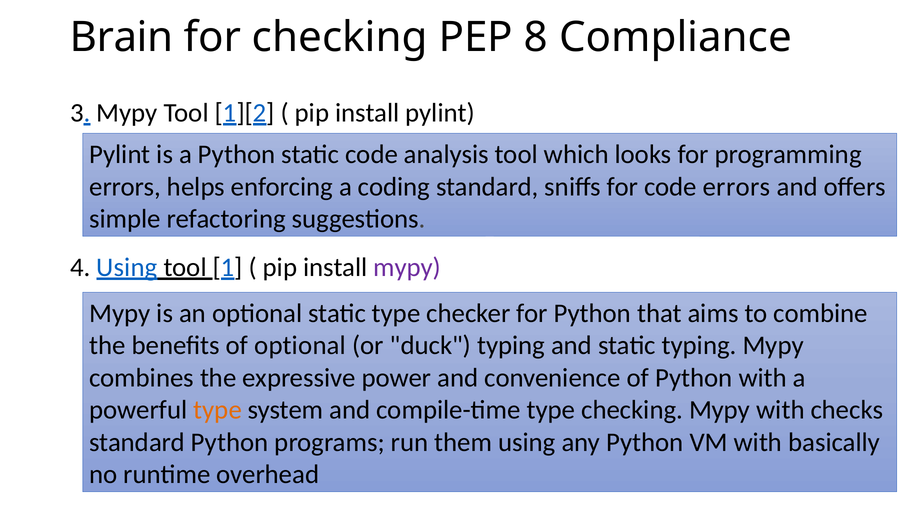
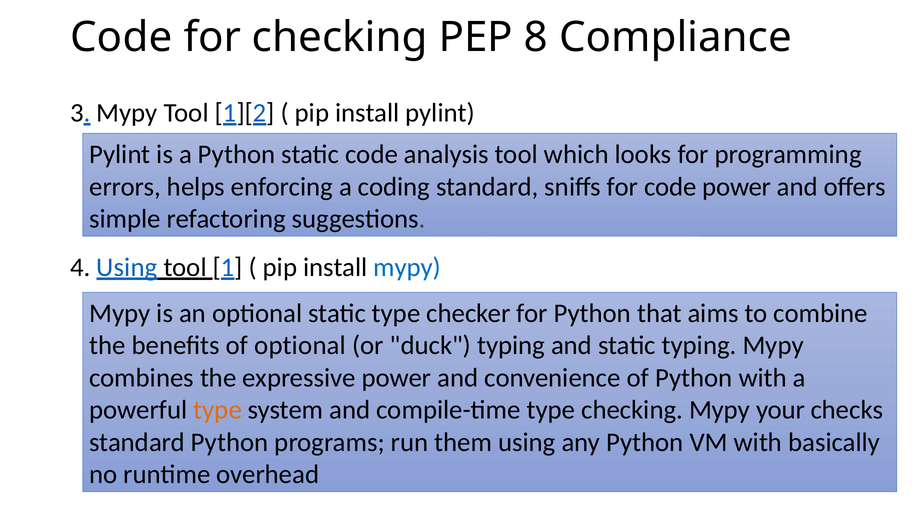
Brain: Brain -> Code (121, 38)
code errors: errors -> power (737, 187)
mypy colour: purple -> blue (407, 268)
Mypy with: with -> your (781, 410)
